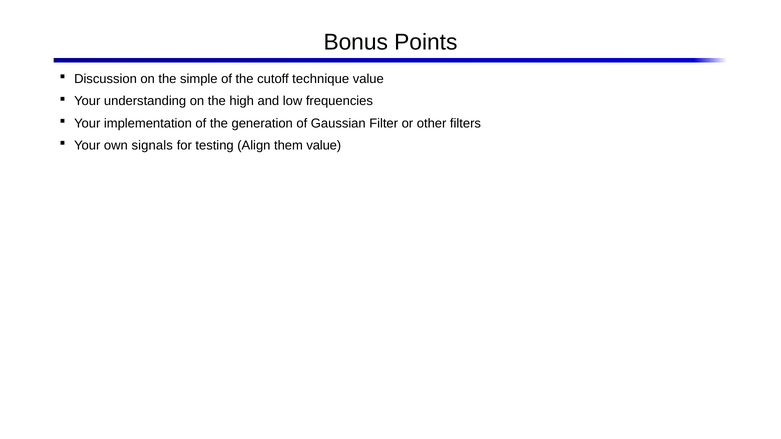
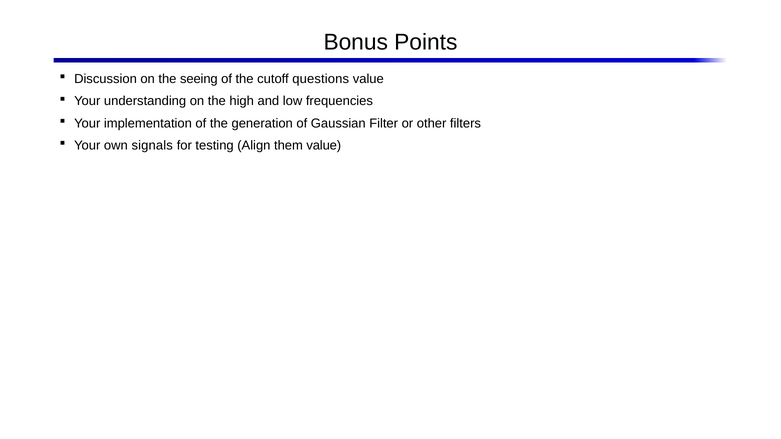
simple: simple -> seeing (199, 79)
technique: technique -> questions (321, 79)
